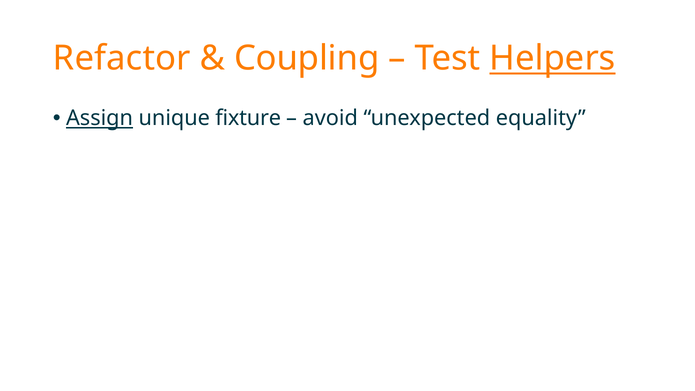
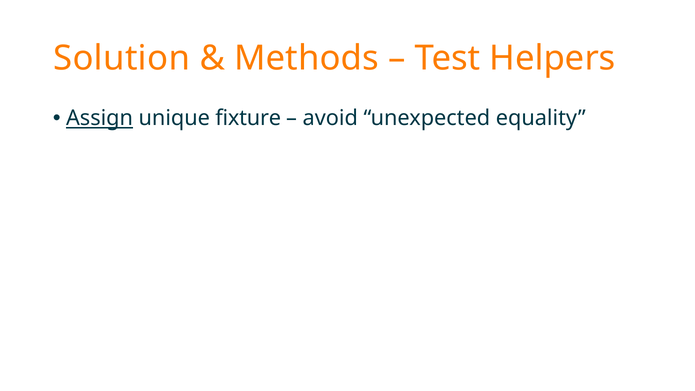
Refactor: Refactor -> Solution (122, 58)
Coupling: Coupling -> Methods (307, 58)
Helpers underline: present -> none (552, 58)
